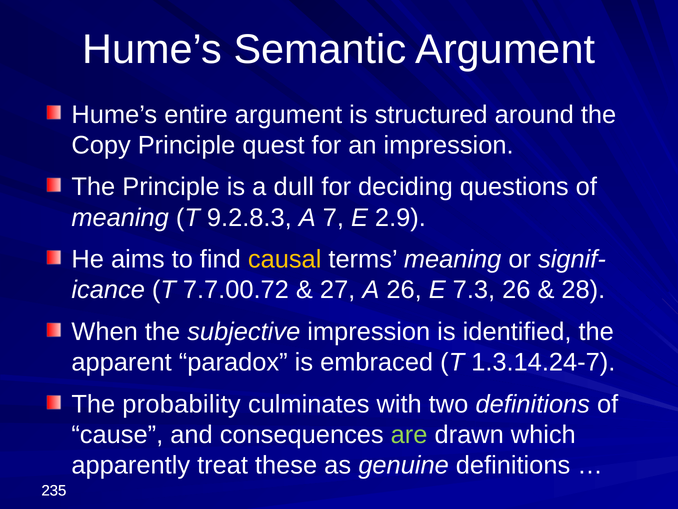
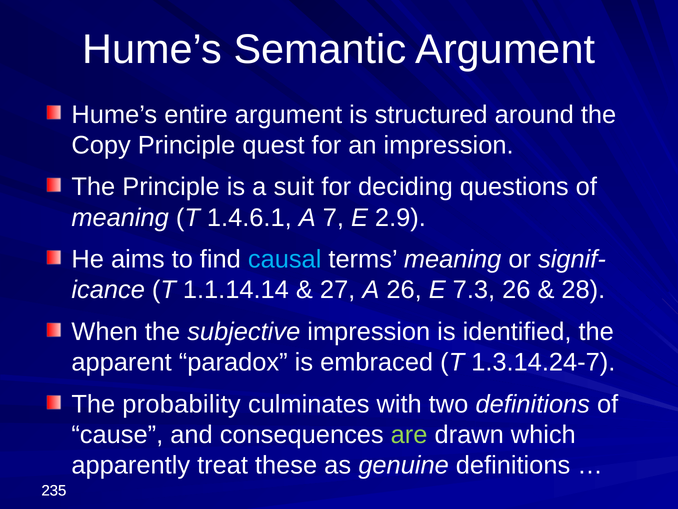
dull: dull -> suit (294, 187)
9.2.8.3: 9.2.8.3 -> 1.4.6.1 (249, 217)
causal colour: yellow -> light blue (285, 259)
7.7.00.72: 7.7.00.72 -> 1.1.14.14 (236, 290)
